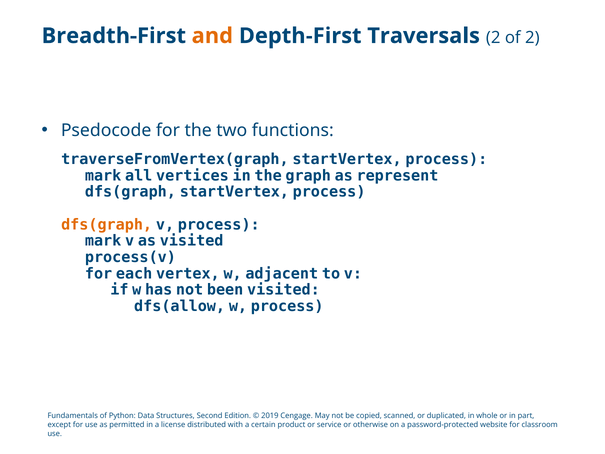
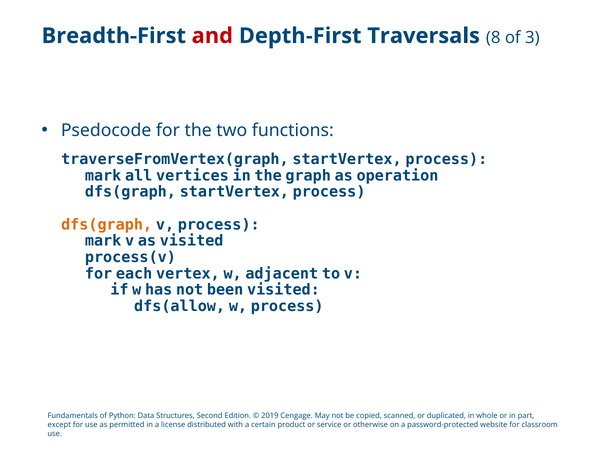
and colour: orange -> red (212, 36)
Traversals 2: 2 -> 8 (493, 37)
of 2: 2 -> 3 (532, 37)
represent: represent -> operation (397, 175)
